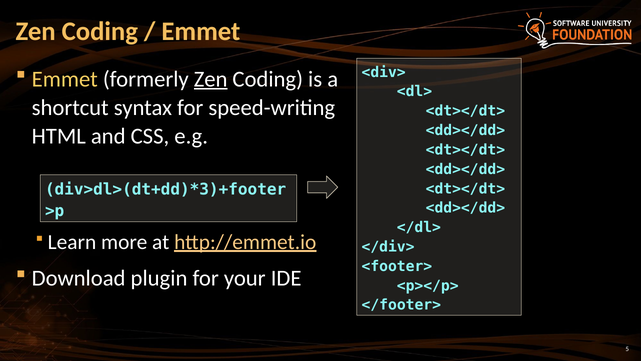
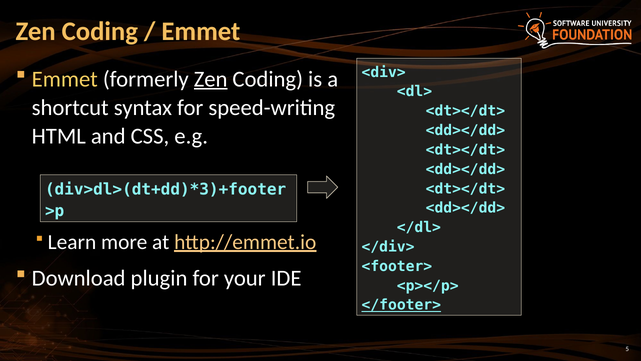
</footer> underline: none -> present (401, 305)
